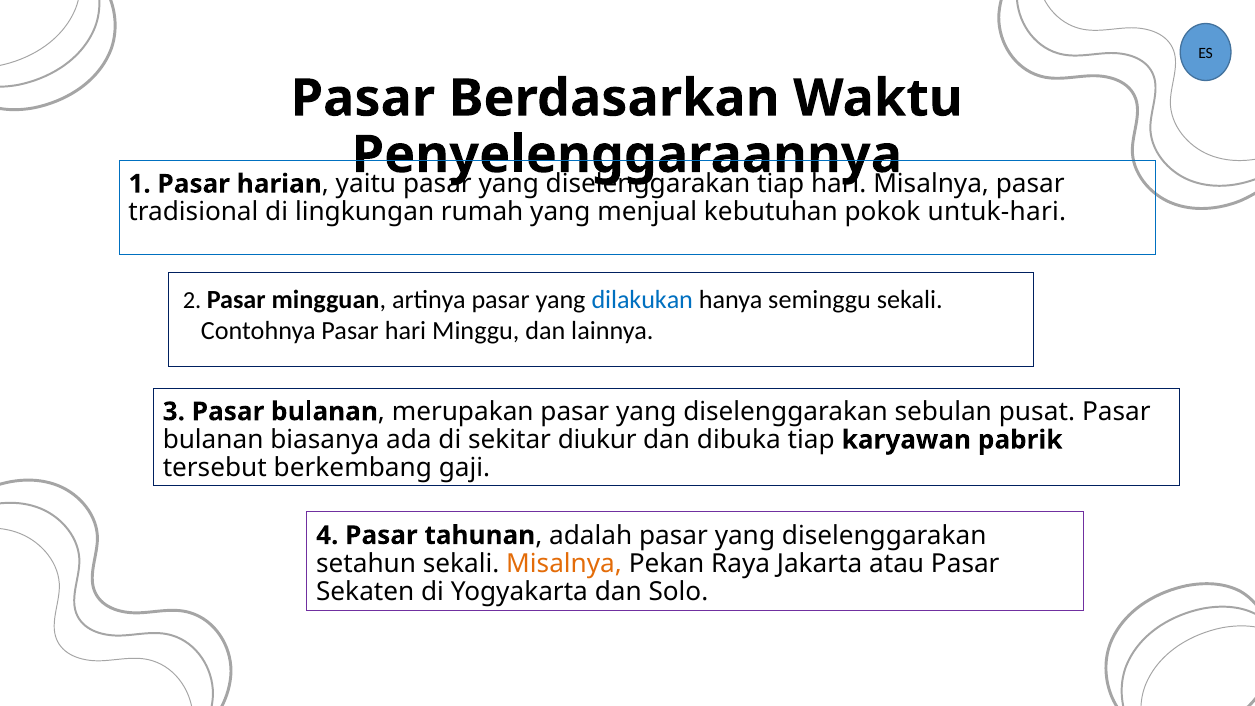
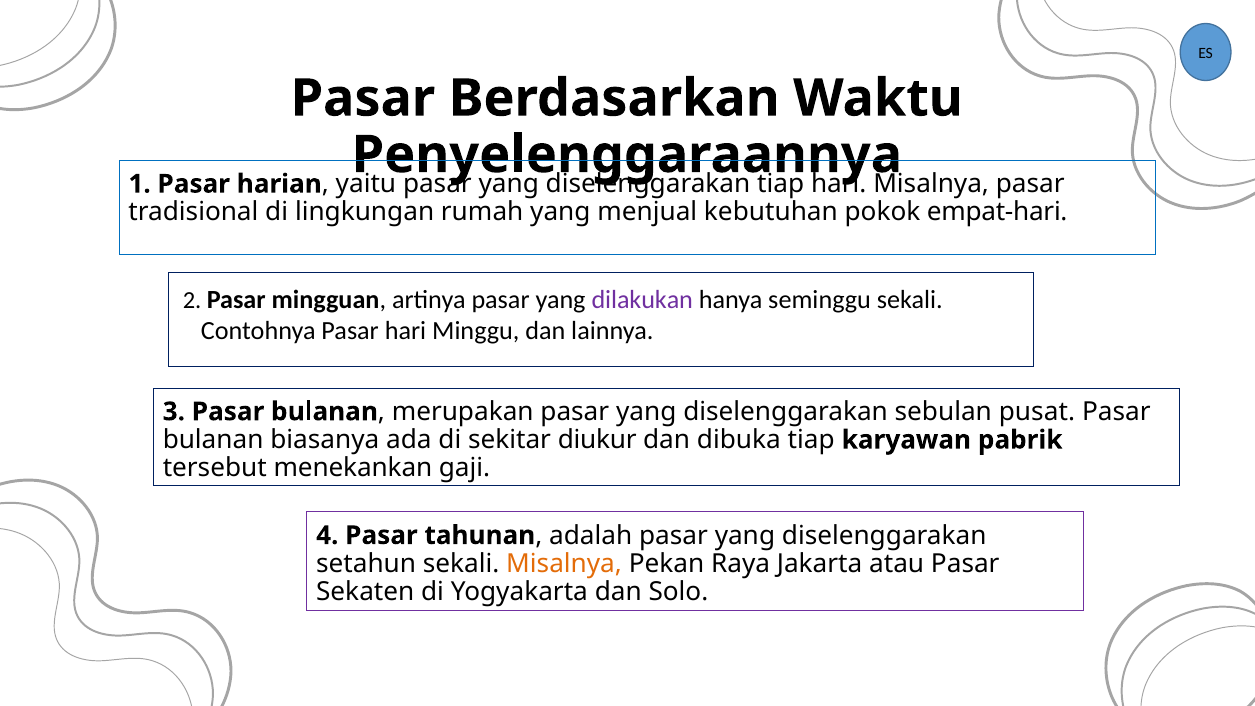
untuk-hari: untuk-hari -> empat-hari (997, 212)
dilakukan colour: blue -> purple (642, 300)
berkembang: berkembang -> menekankan (353, 468)
